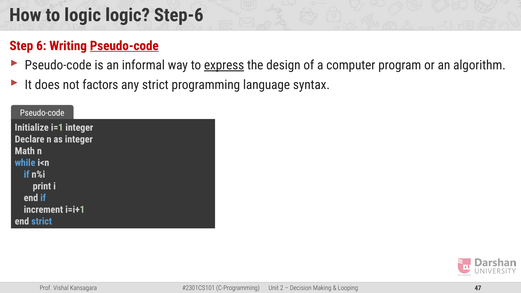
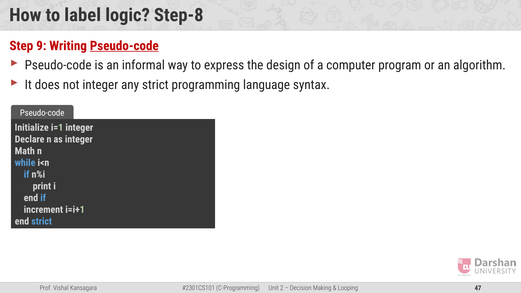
to logic: logic -> label (83, 15)
Step-6: Step-6 -> Step-8 (179, 15)
6: 6 -> 9 (41, 46)
express underline: present -> none (224, 65)
not factors: factors -> integer (100, 85)
